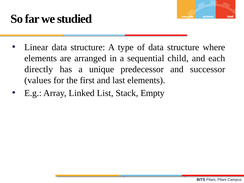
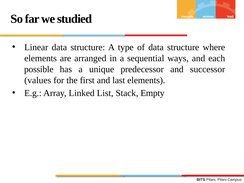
child: child -> ways (178, 58)
directly: directly -> possible (39, 69)
